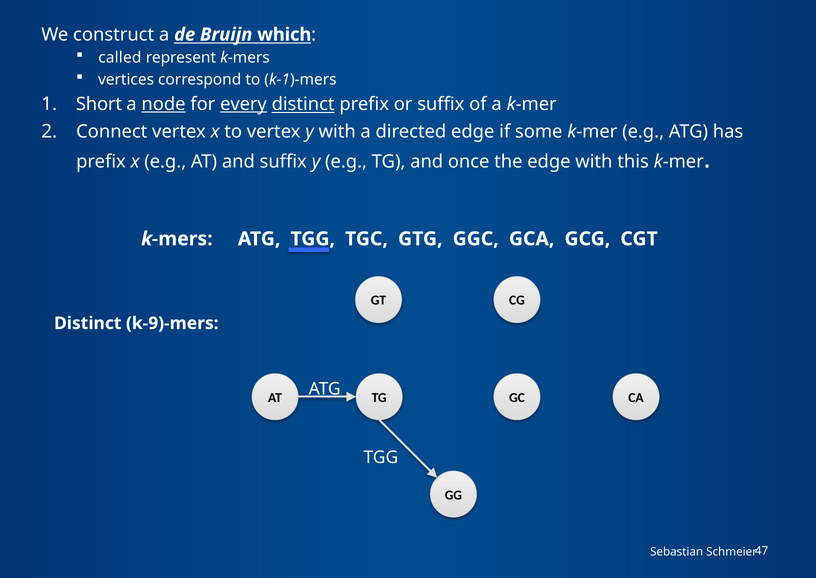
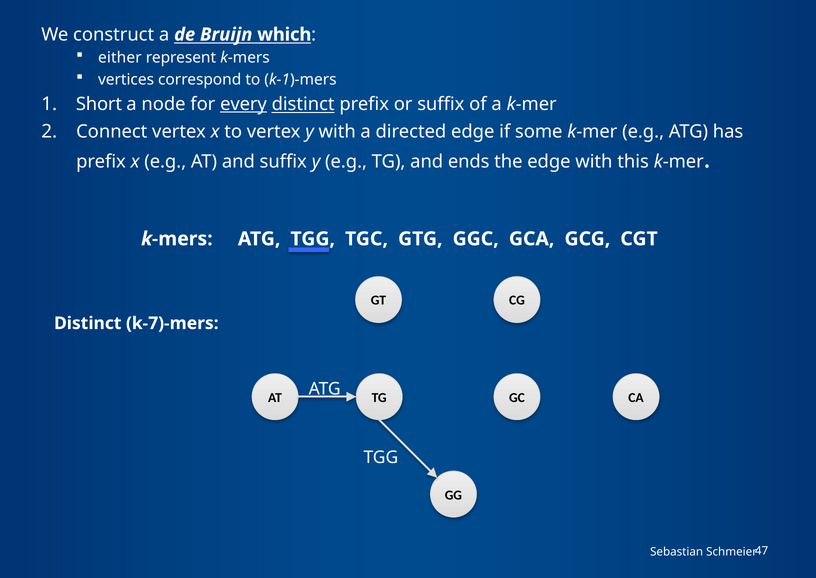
called: called -> either (120, 58)
node underline: present -> none (164, 104)
once: once -> ends (469, 161)
k-9)-mers: k-9)-mers -> k-7)-mers (172, 323)
